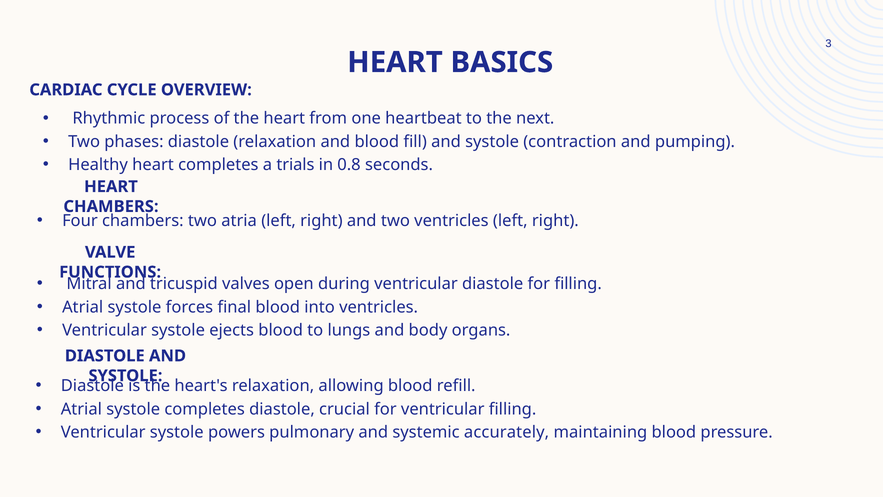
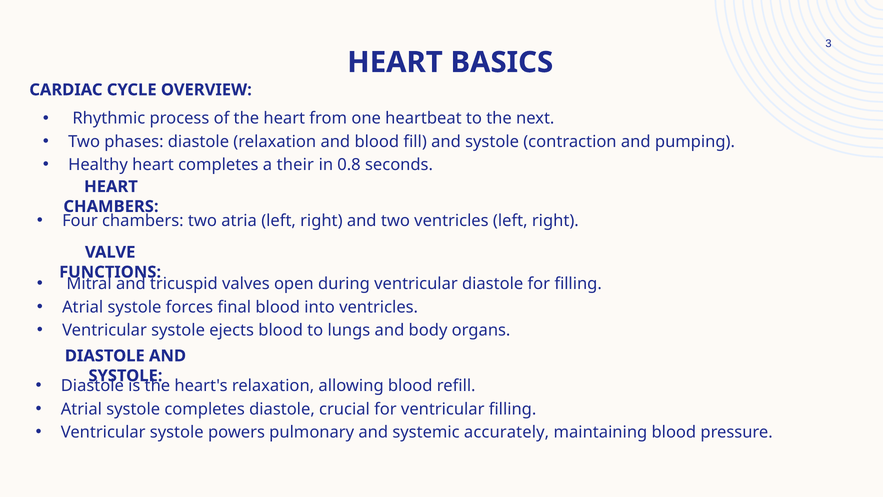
trials: trials -> their (295, 165)
